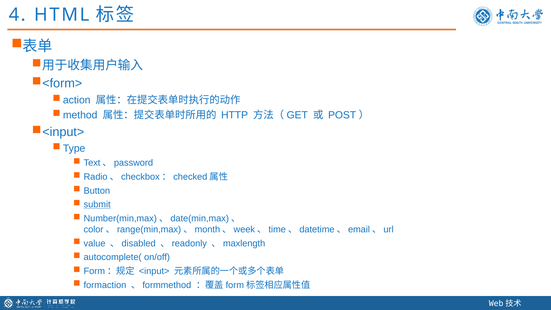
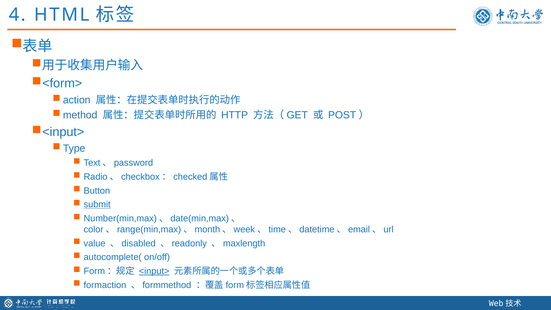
<input> underline: none -> present (154, 271)
